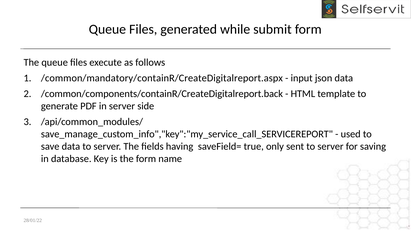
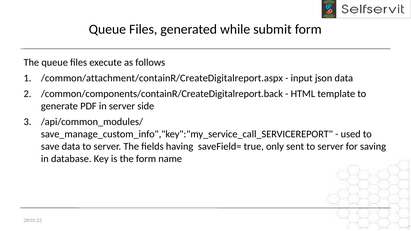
/common/mandatory/containR/CreateDigitalreport.aspx: /common/mandatory/containR/CreateDigitalreport.aspx -> /common/attachment/containR/CreateDigitalreport.aspx (162, 78)
